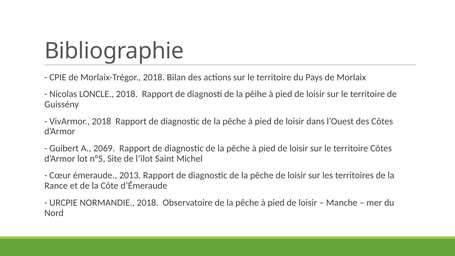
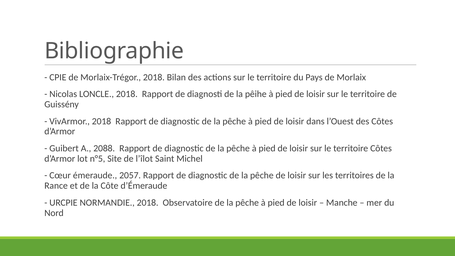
2069: 2069 -> 2088 (104, 148)
2013: 2013 -> 2057 (130, 175)
